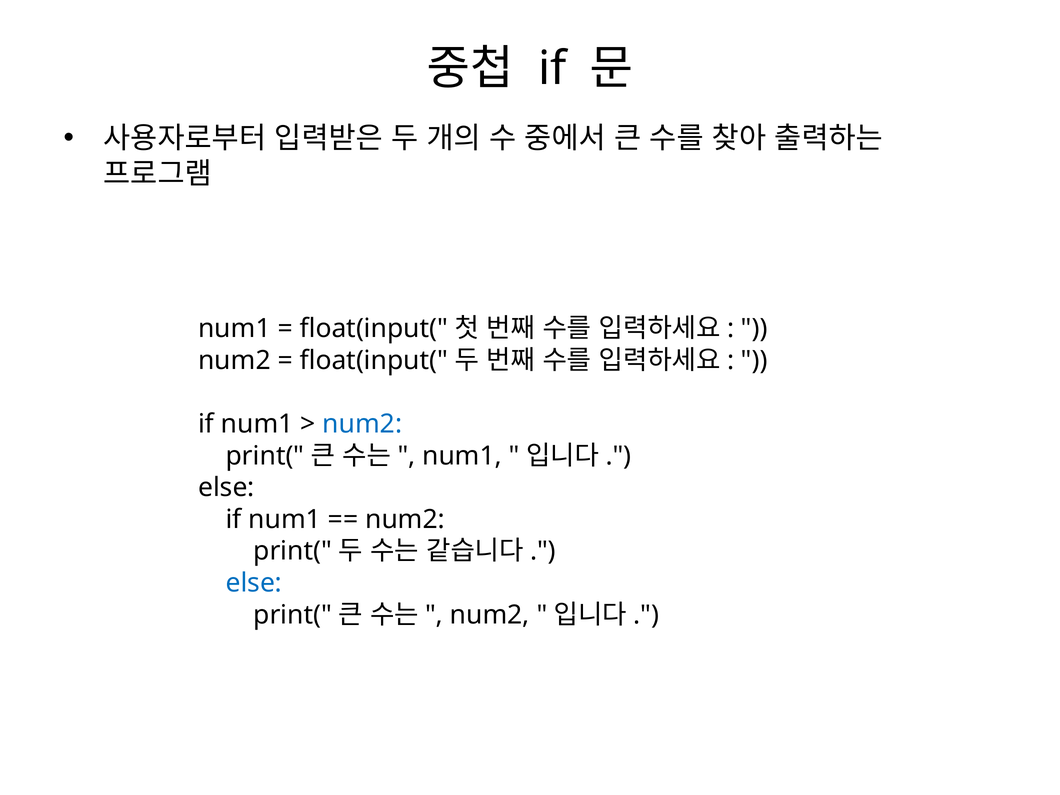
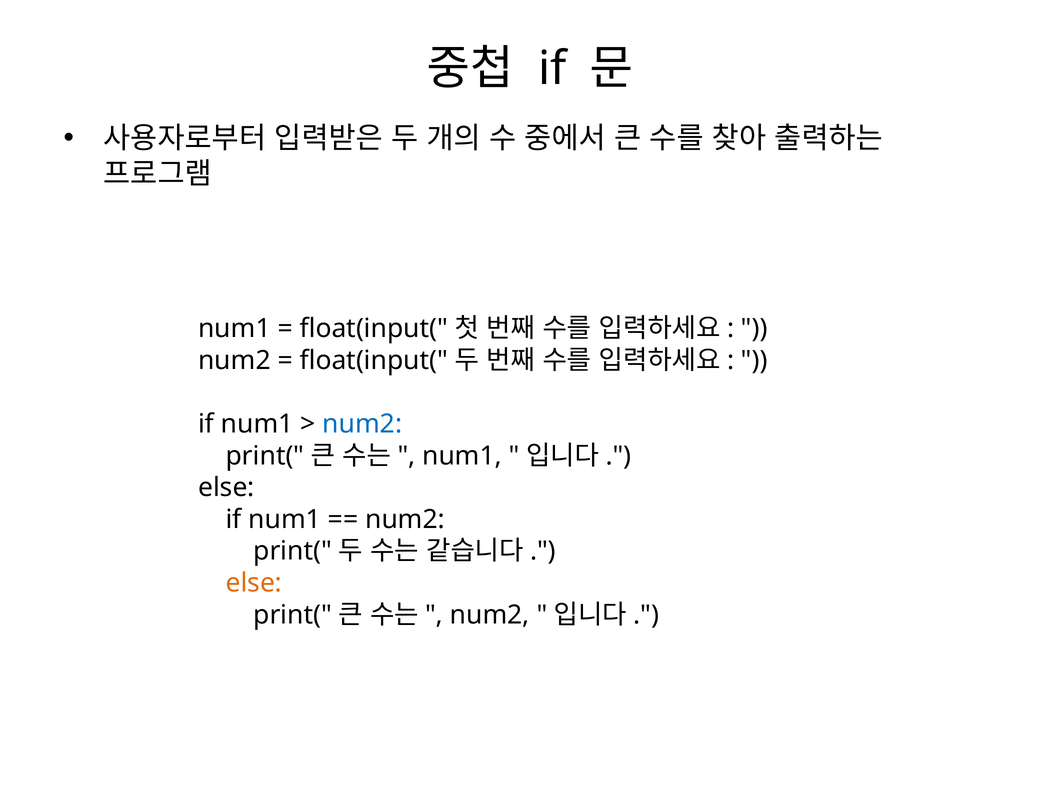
else colour: blue -> orange (254, 583)
